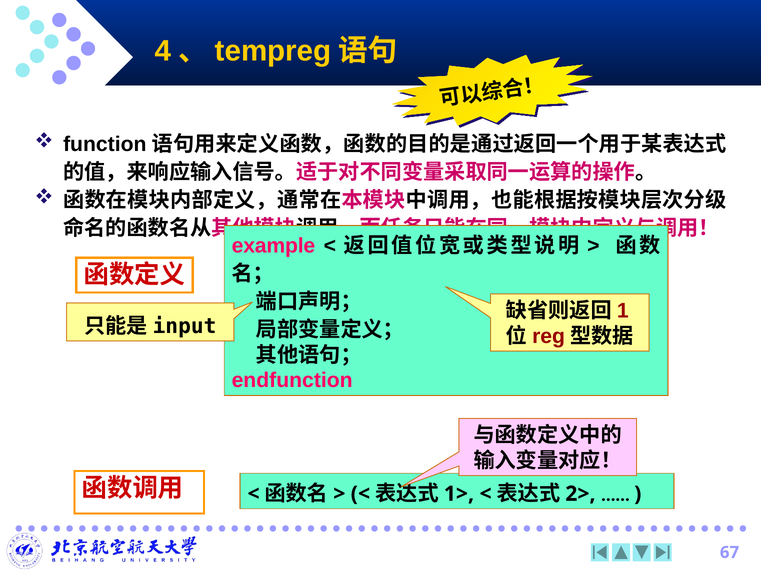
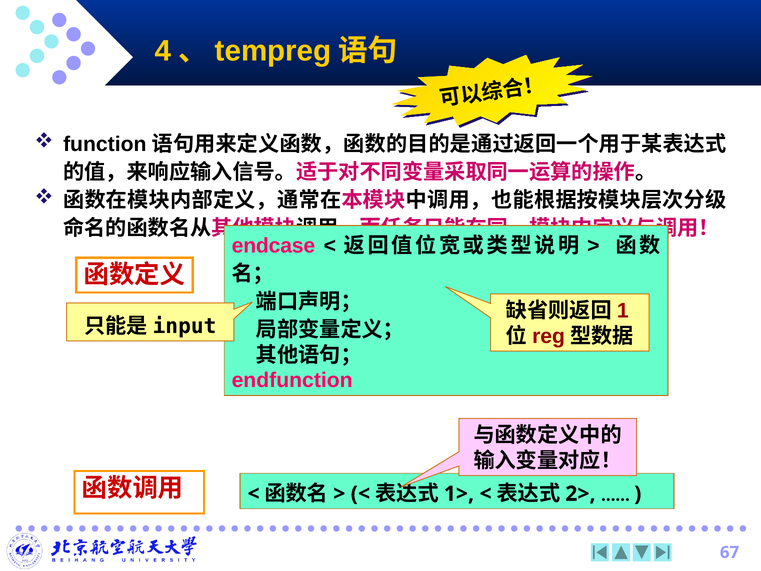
example: example -> endcase (273, 246)
